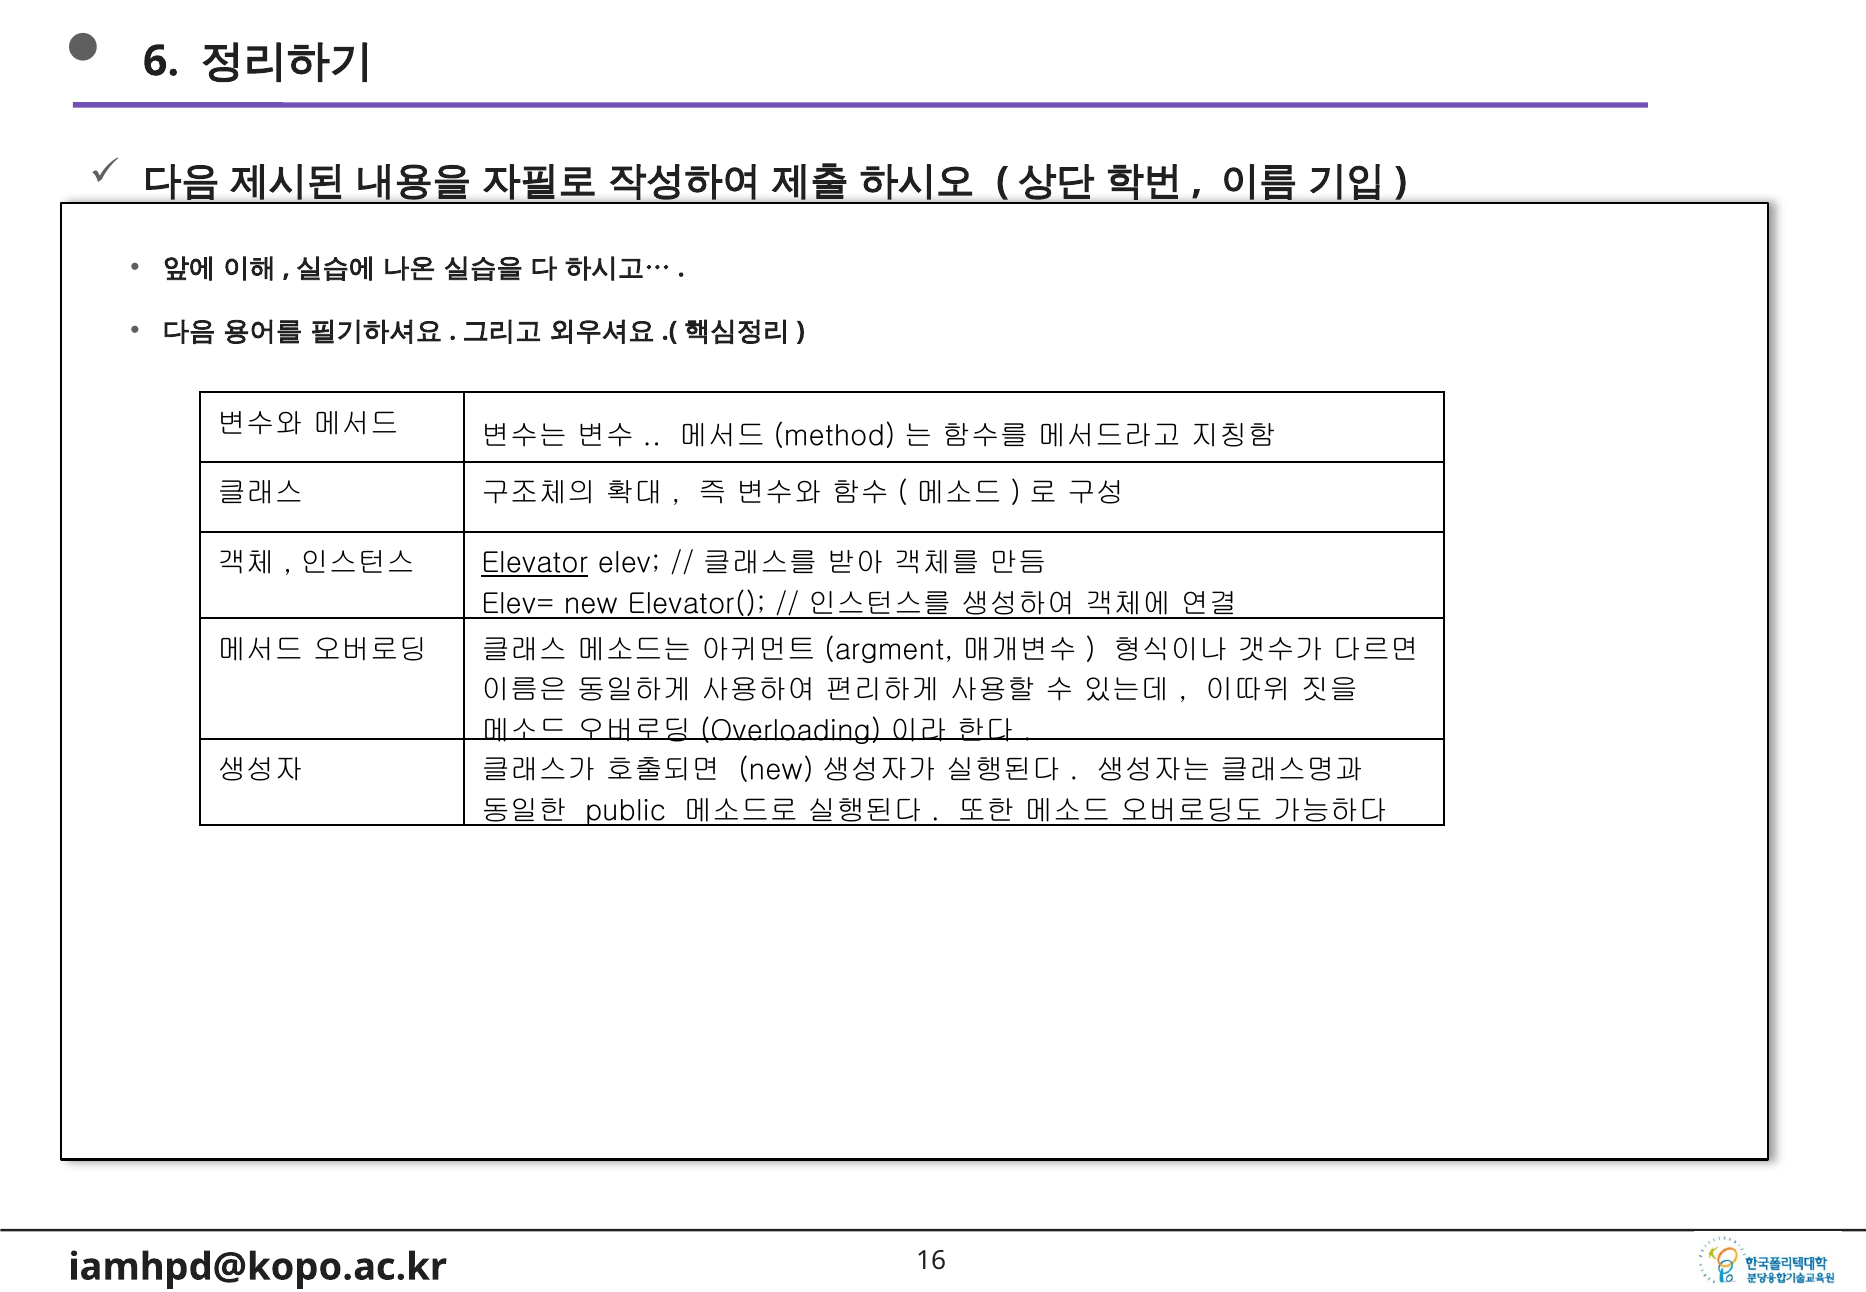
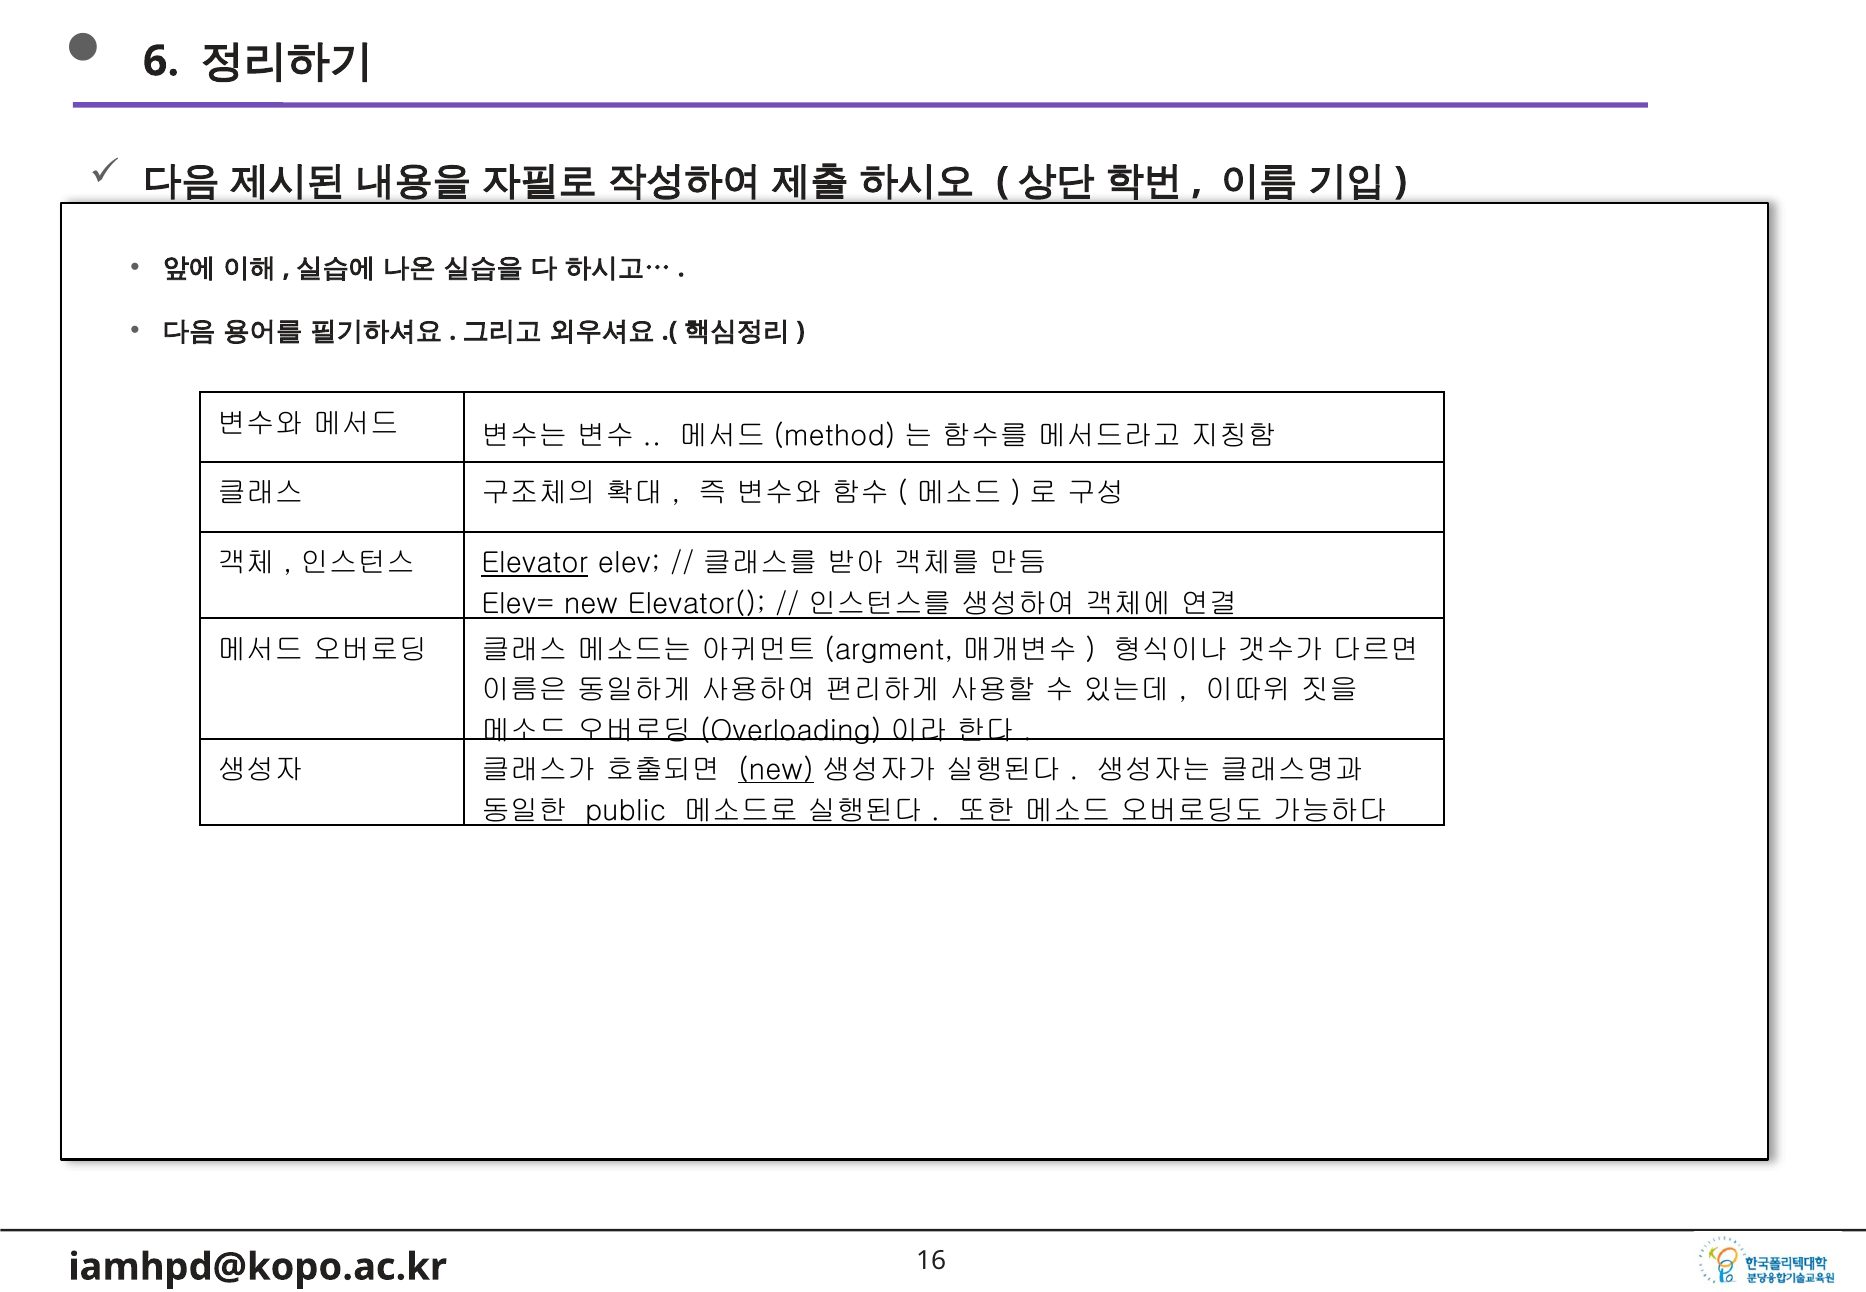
new underline: none -> present (776, 770)
